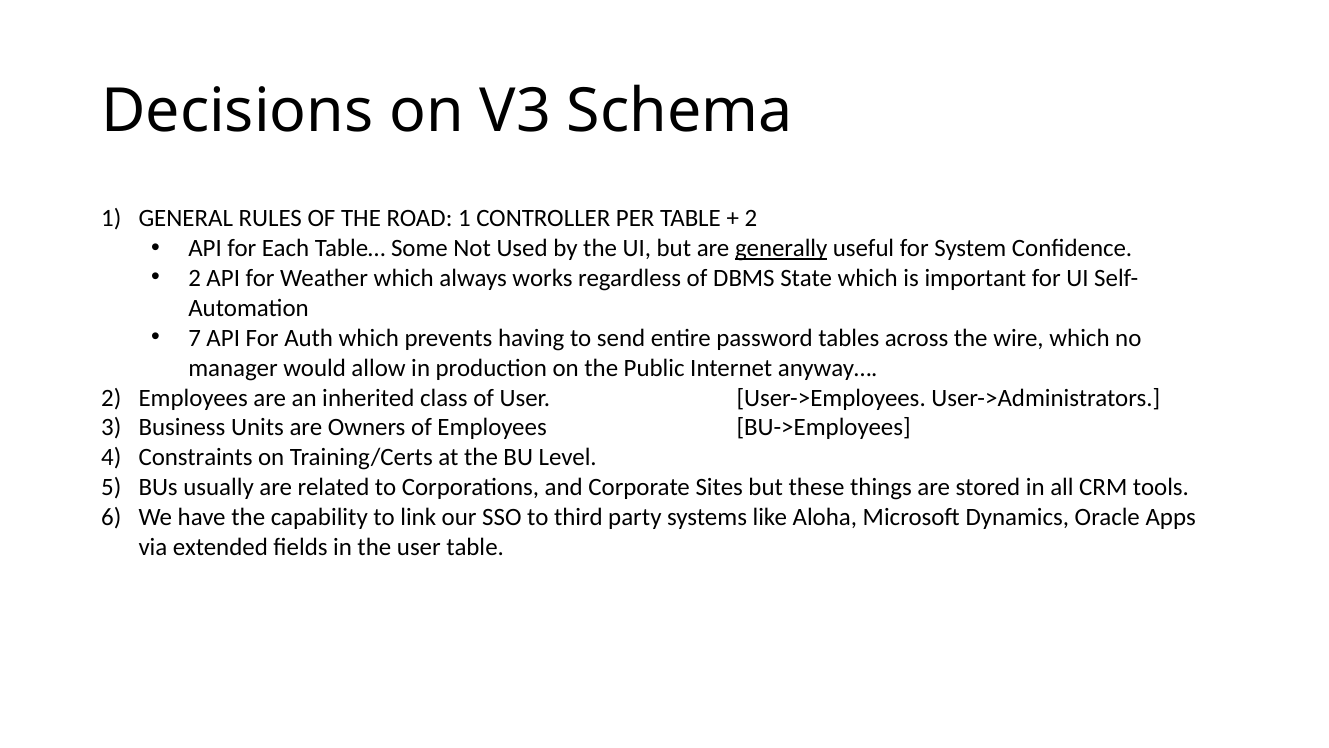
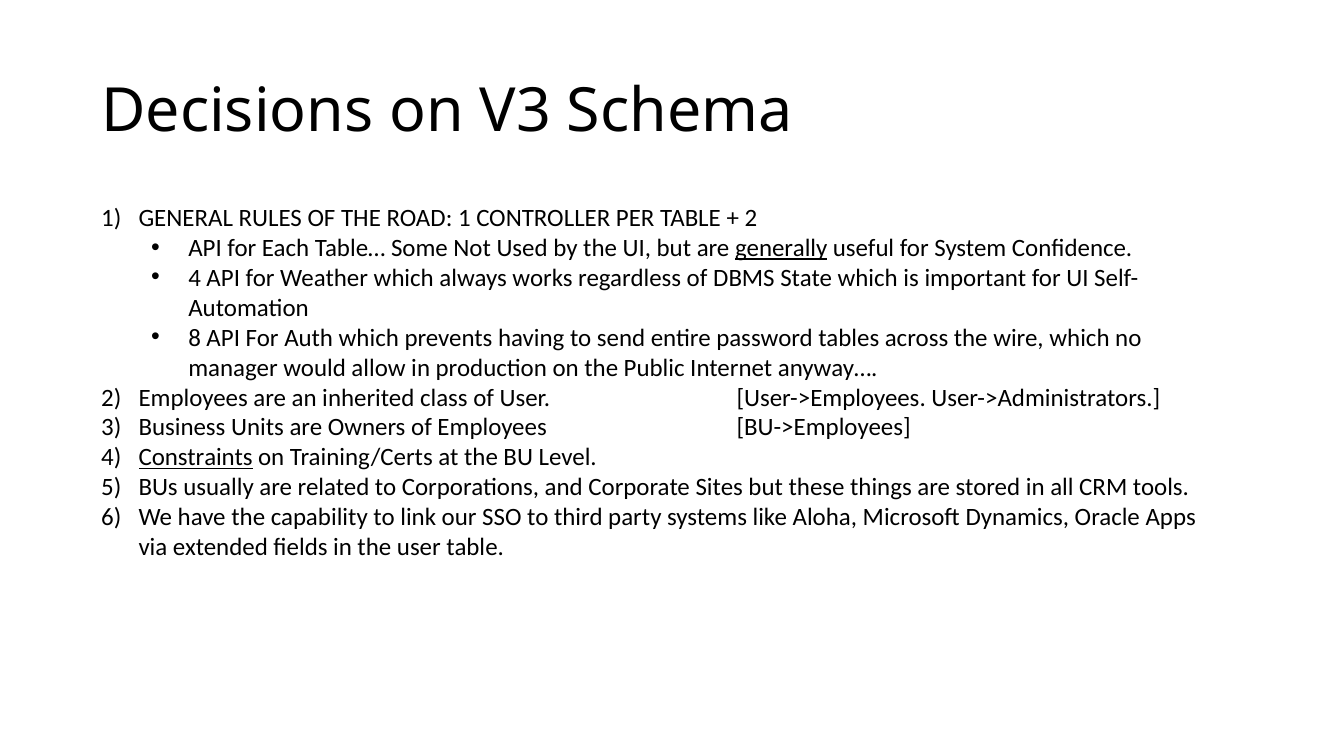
2: 2 -> 4 (195, 278)
7: 7 -> 8 (195, 338)
Constraints underline: none -> present (196, 457)
